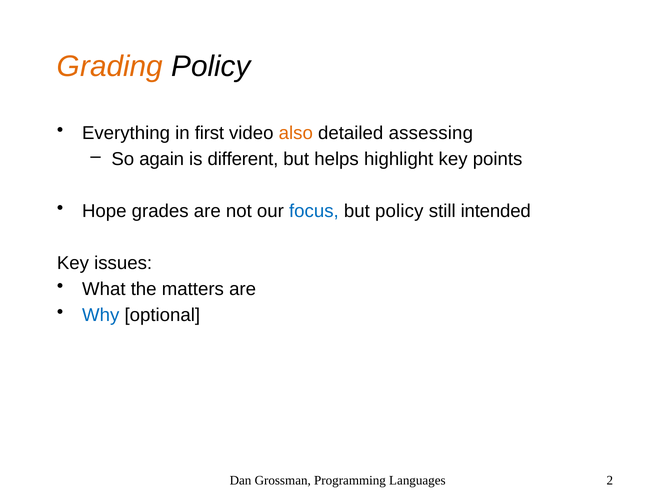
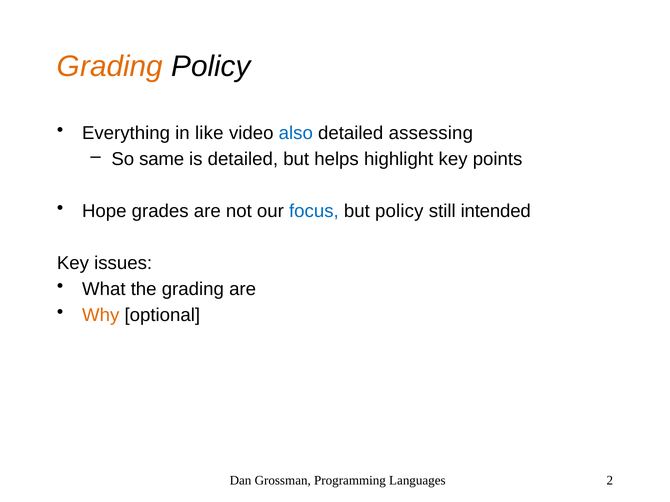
first: first -> like (209, 133)
also colour: orange -> blue (296, 133)
again: again -> same (162, 159)
is different: different -> detailed (243, 159)
the matters: matters -> grading (193, 289)
Why colour: blue -> orange (101, 316)
